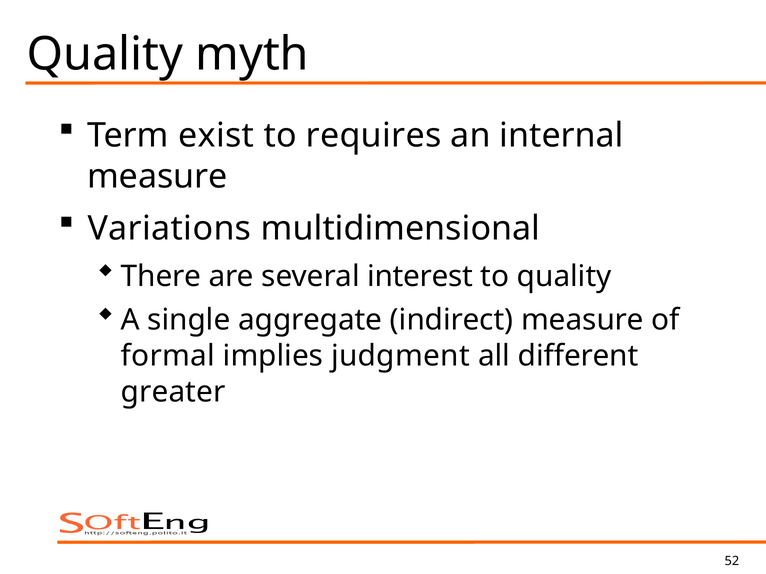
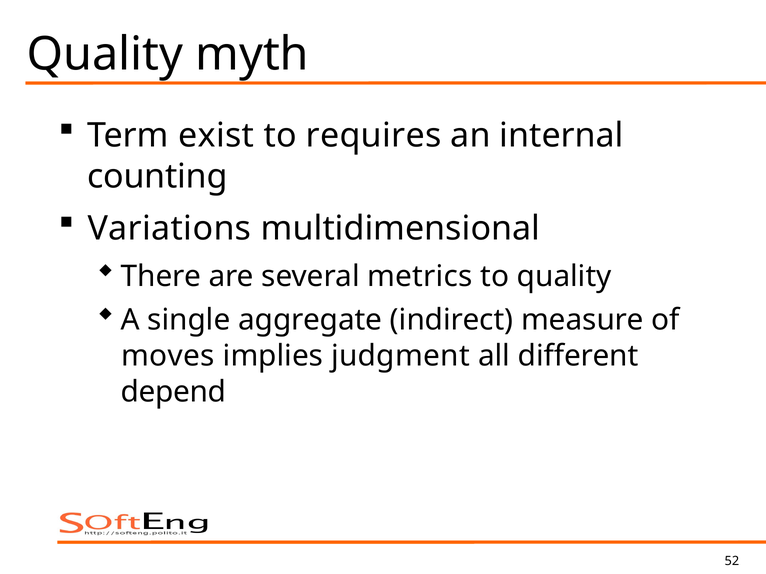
measure: measure -> counting (157, 177)
interest: interest -> metrics (420, 277)
formal: formal -> moves (168, 356)
greater: greater -> depend (173, 392)
